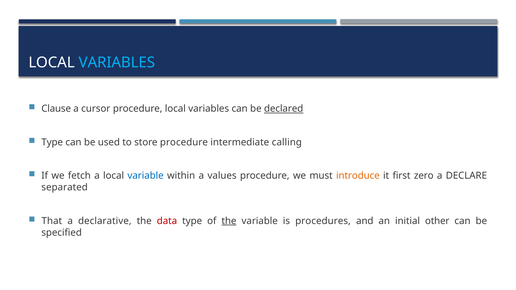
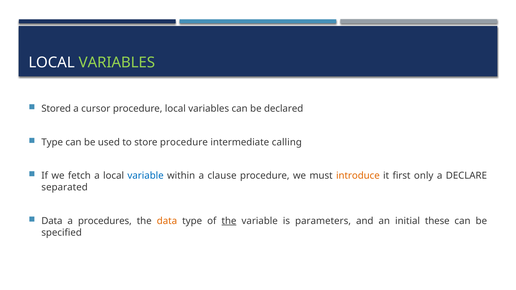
VARIABLES colour: light blue -> light green (117, 63)
Clause: Clause -> Stored (56, 109)
declared underline: present -> none (284, 109)
values: values -> clause (222, 176)
zero: zero -> only (424, 176)
That: That -> Data (52, 221)
declarative: declarative -> procedures (105, 221)
data colour: red -> orange (167, 221)
procedures: procedures -> parameters (323, 221)
other: other -> these (437, 221)
